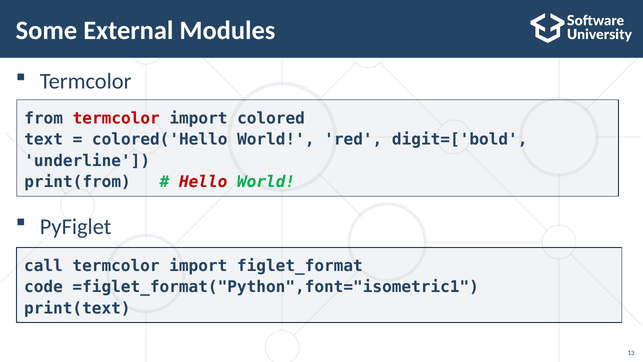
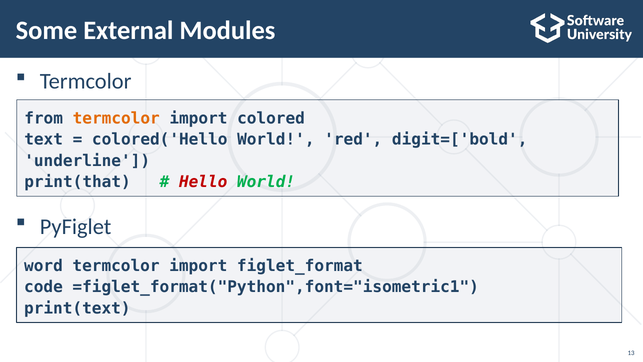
termcolor colour: red -> orange (116, 118)
print(from: print(from -> print(that (78, 182)
call: call -> word (43, 266)
